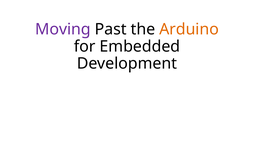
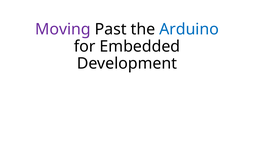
Arduino colour: orange -> blue (189, 29)
